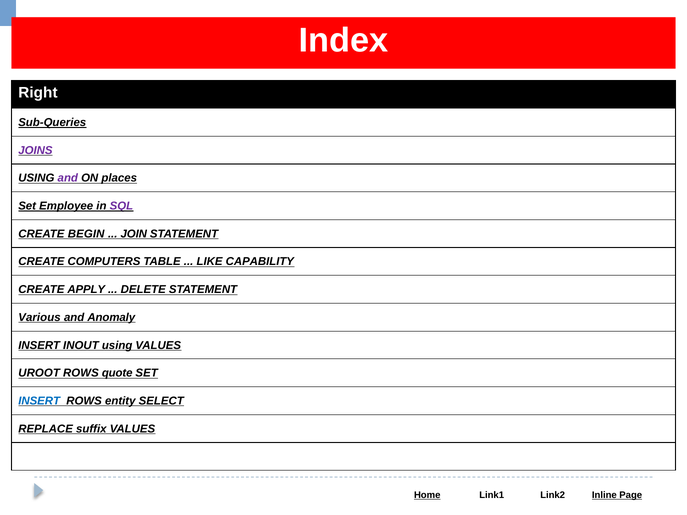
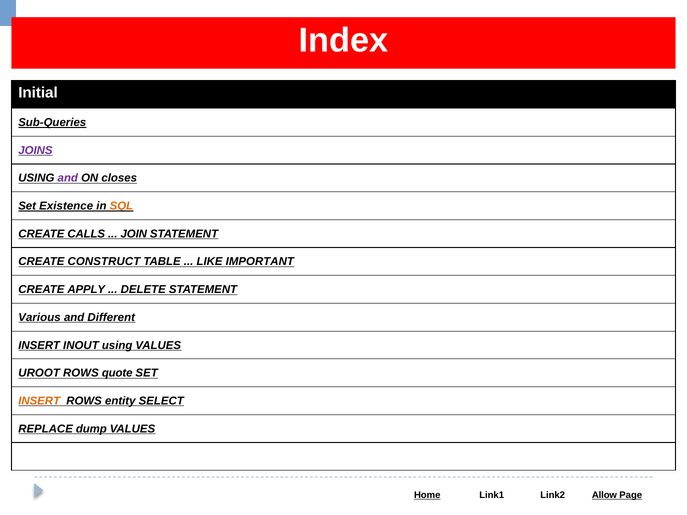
Right: Right -> Initial (38, 93)
places: places -> closes (119, 178)
Employee: Employee -> Existence (66, 206)
SQL colour: purple -> orange (121, 206)
BEGIN: BEGIN -> CALLS (86, 234)
COMPUTERS: COMPUTERS -> CONSTRUCT (104, 262)
CAPABILITY: CAPABILITY -> IMPORTANT (260, 262)
Anomaly: Anomaly -> Different (111, 318)
INSERT colour: blue -> orange (39, 401)
suffix: suffix -> dump (91, 429)
Inline: Inline -> Allow (604, 495)
